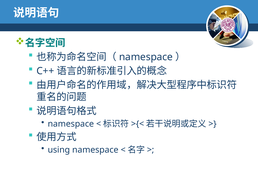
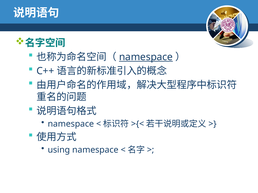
namespace underline: none -> present (146, 57)
